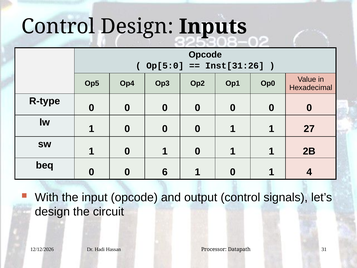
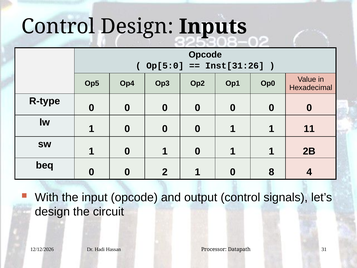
27: 27 -> 11 (309, 129)
6: 6 -> 2 (165, 172)
1: 1 -> 8 (271, 172)
